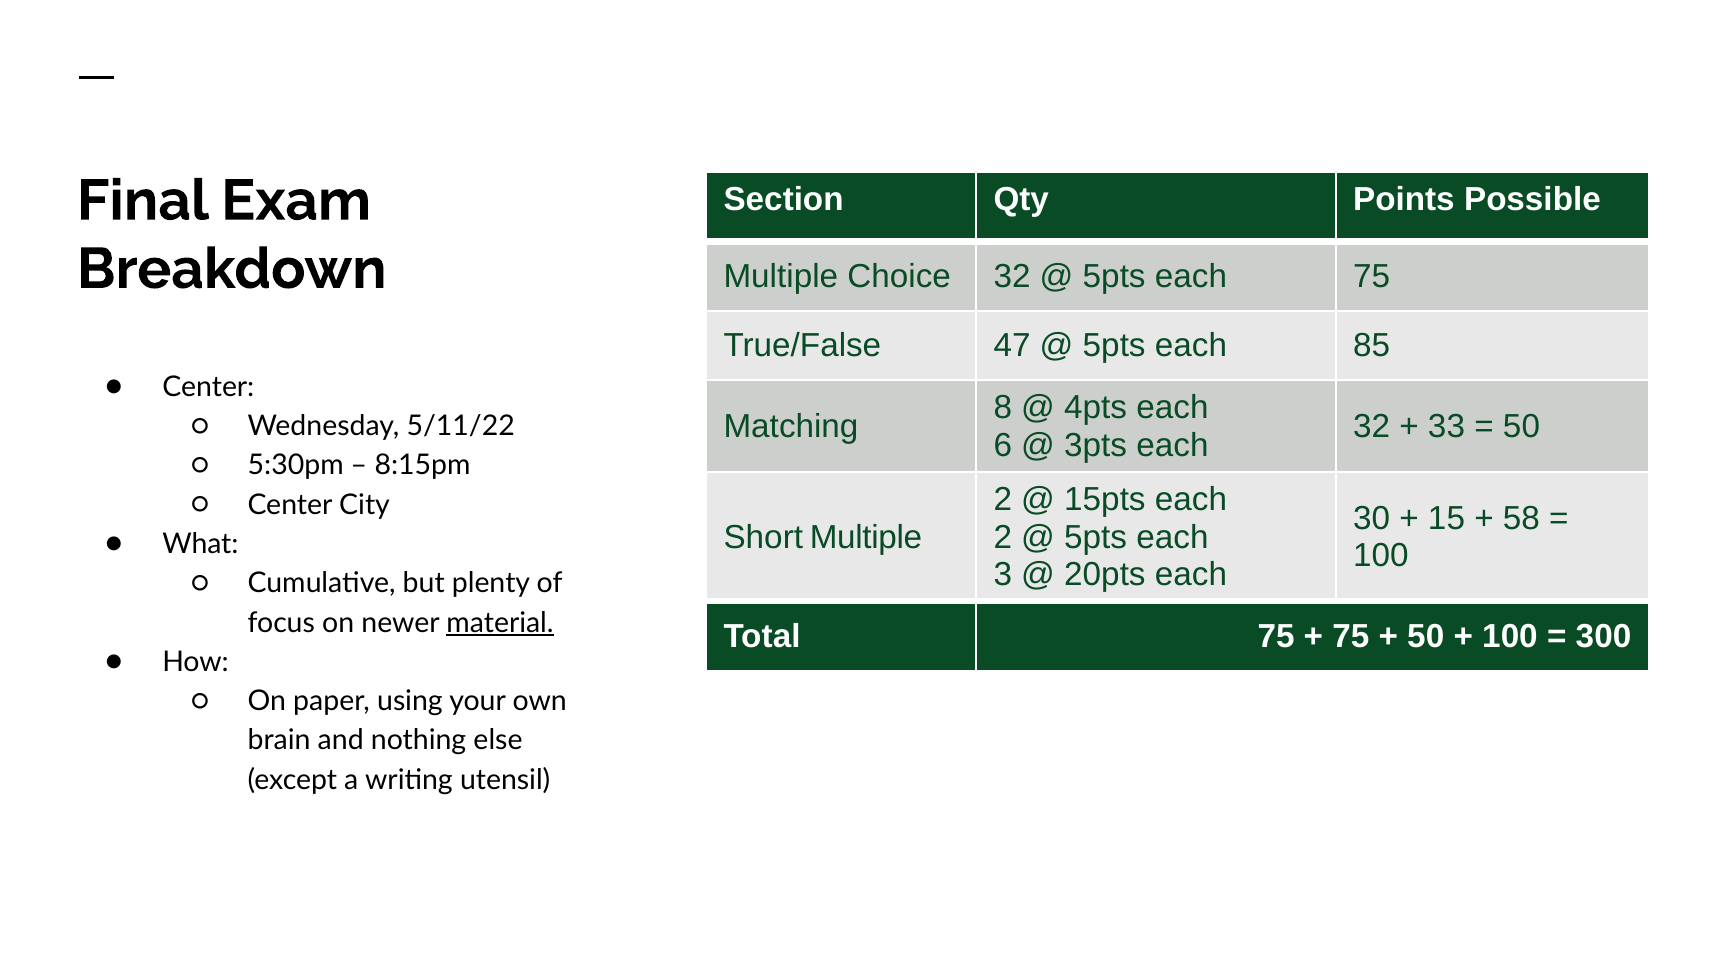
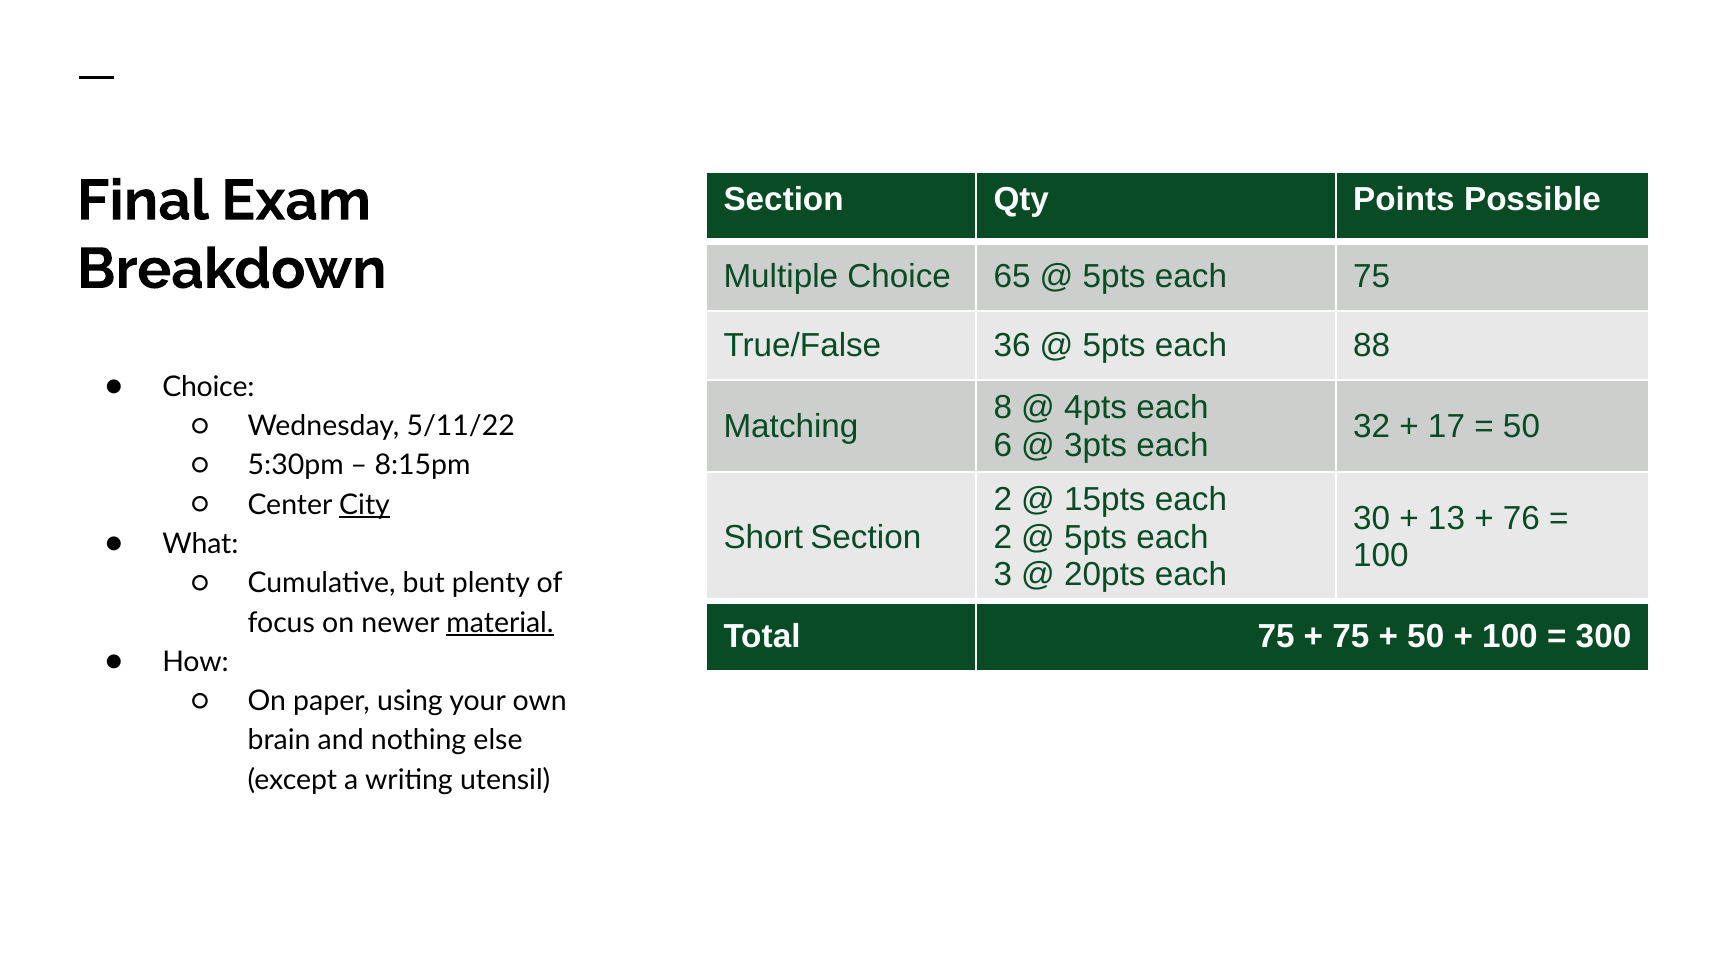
Choice 32: 32 -> 65 (1012, 276)
47: 47 -> 36 (1012, 346)
85: 85 -> 88 (1372, 346)
Center: Center -> Choice (208, 386)
33: 33 -> 17 (1446, 426)
City underline: none -> present (365, 504)
15: 15 -> 13 (1446, 518)
58: 58 -> 76 (1521, 518)
Short Multiple: Multiple -> Section (866, 537)
